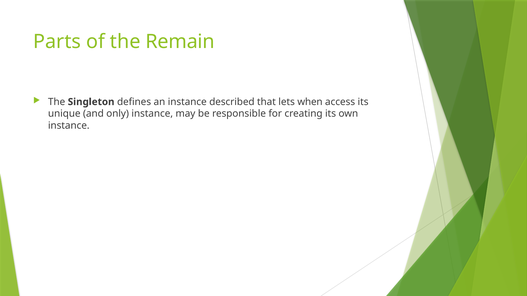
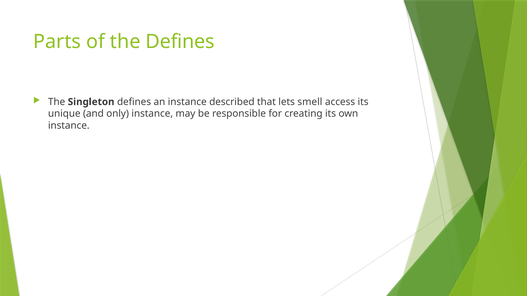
the Remain: Remain -> Defines (180, 42)
when: when -> smell (310, 102)
